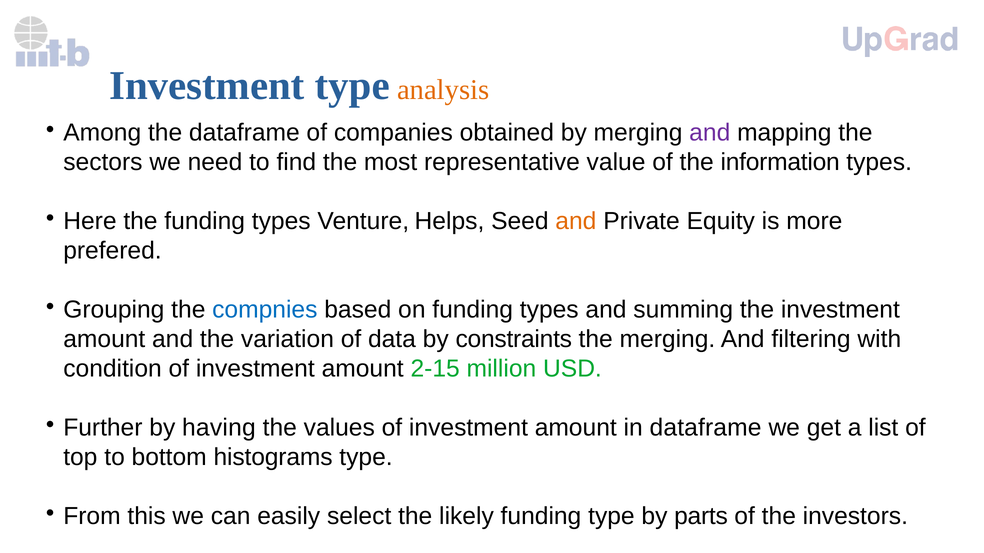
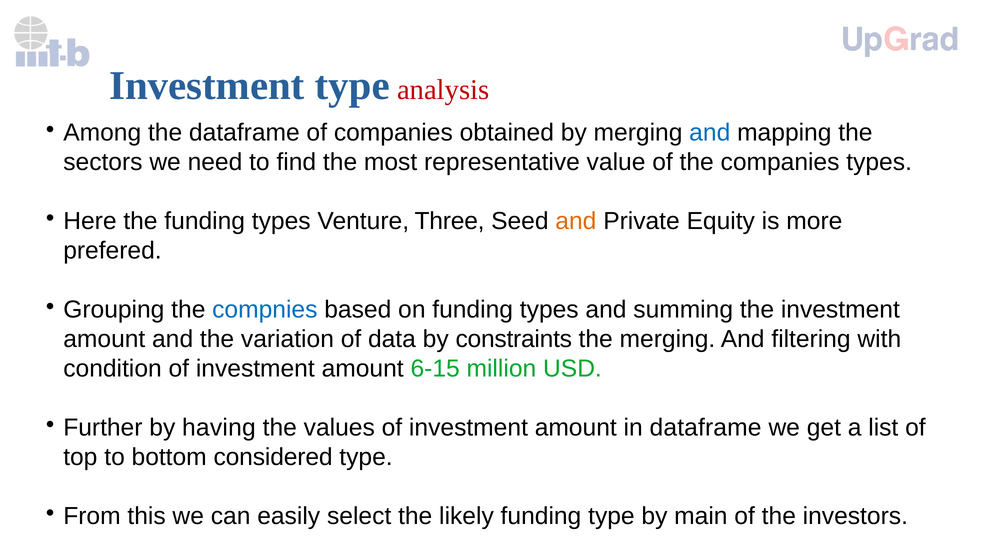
analysis colour: orange -> red (443, 90)
and colour: purple -> blue (710, 133)
the information: information -> companies (780, 162)
Helps: Helps -> Three (450, 221)
2-15: 2-15 -> 6-15 (435, 369)
histograms: histograms -> considered (273, 457)
parts: parts -> main (701, 516)
